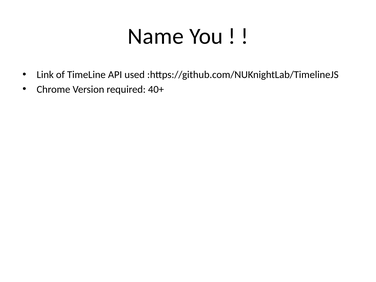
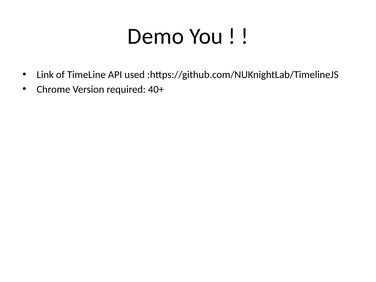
Name: Name -> Demo (156, 36)
